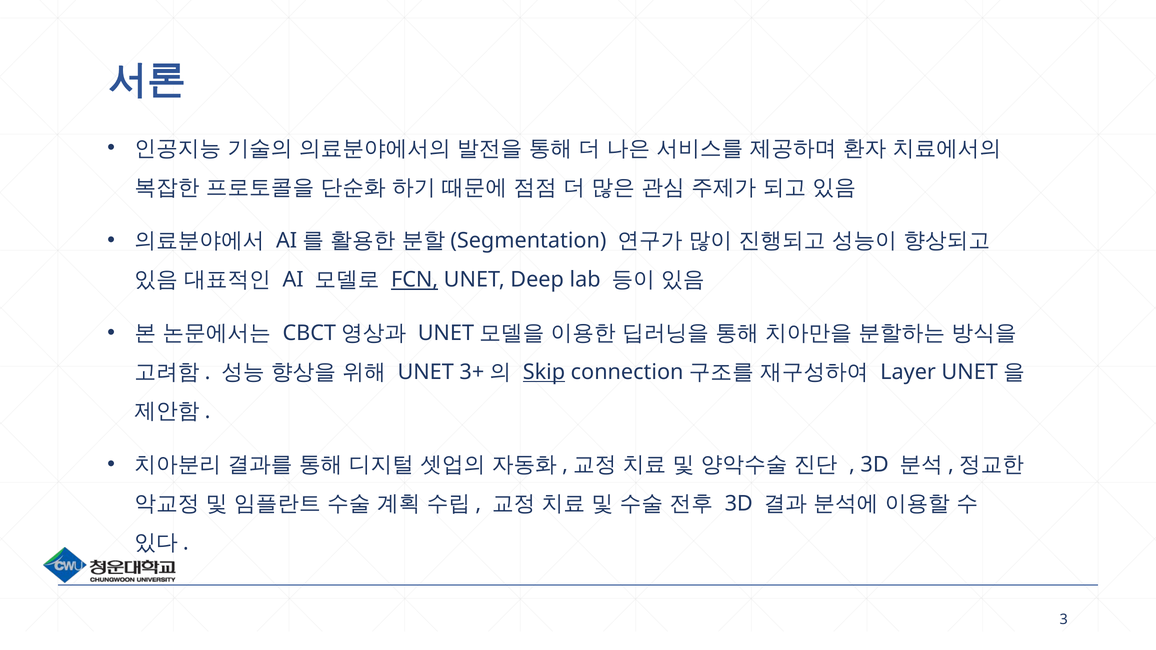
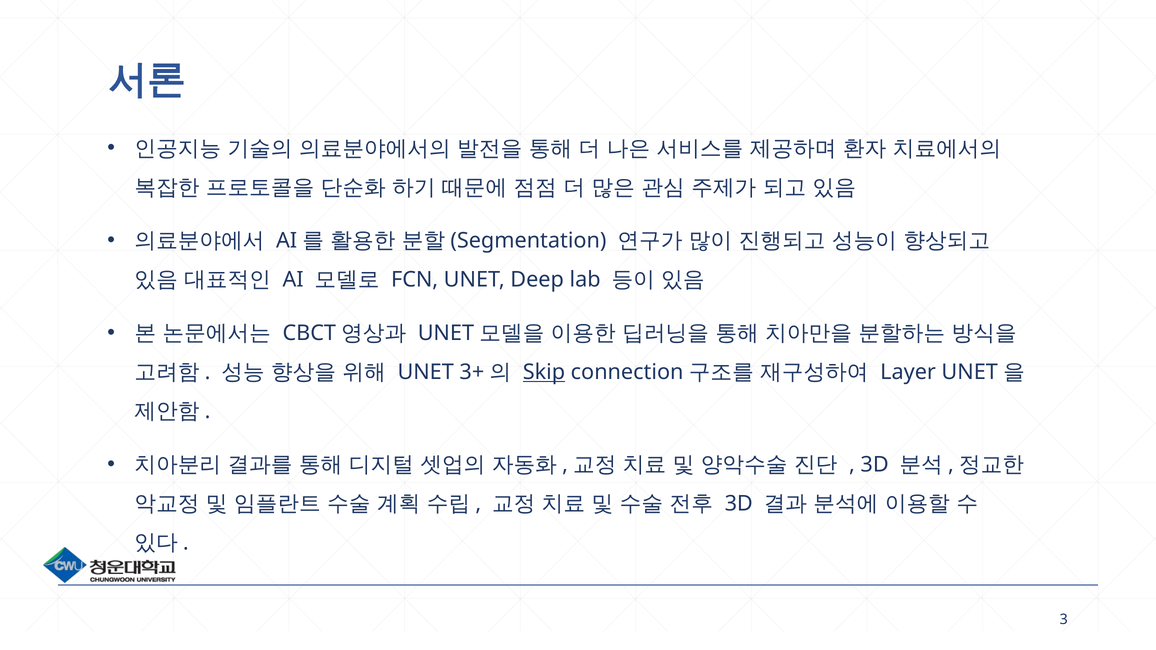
FCN underline: present -> none (415, 280)
